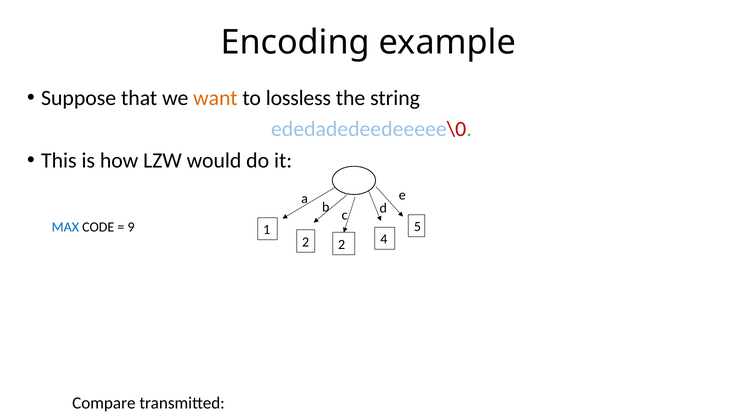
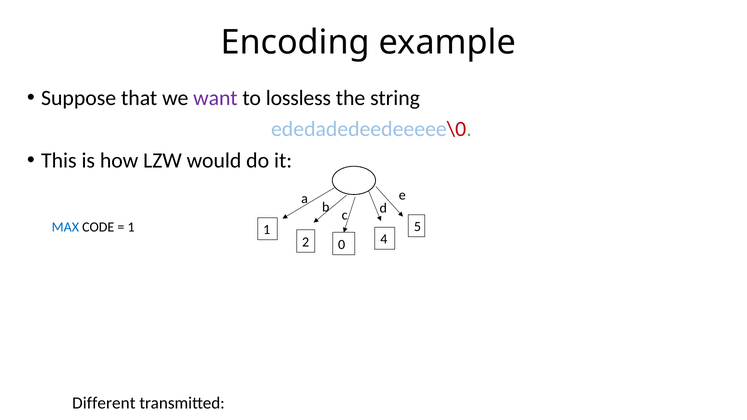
want colour: orange -> purple (215, 98)
9: 9 -> 1 (131, 227)
2 2: 2 -> 0 (342, 245)
Compare: Compare -> Different (104, 403)
